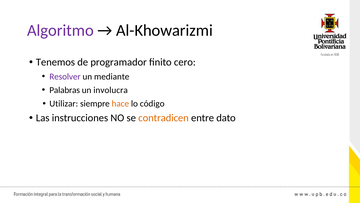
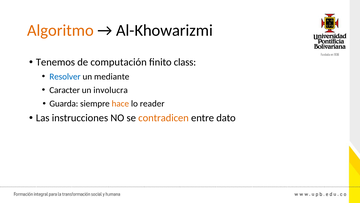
Algoritmo colour: purple -> orange (60, 30)
programador: programador -> computación (119, 62)
cero: cero -> class (185, 62)
Resolver colour: purple -> blue (65, 76)
Palabras: Palabras -> Caracter (65, 90)
Utilizar: Utilizar -> Guarda (64, 103)
código: código -> reader (152, 103)
